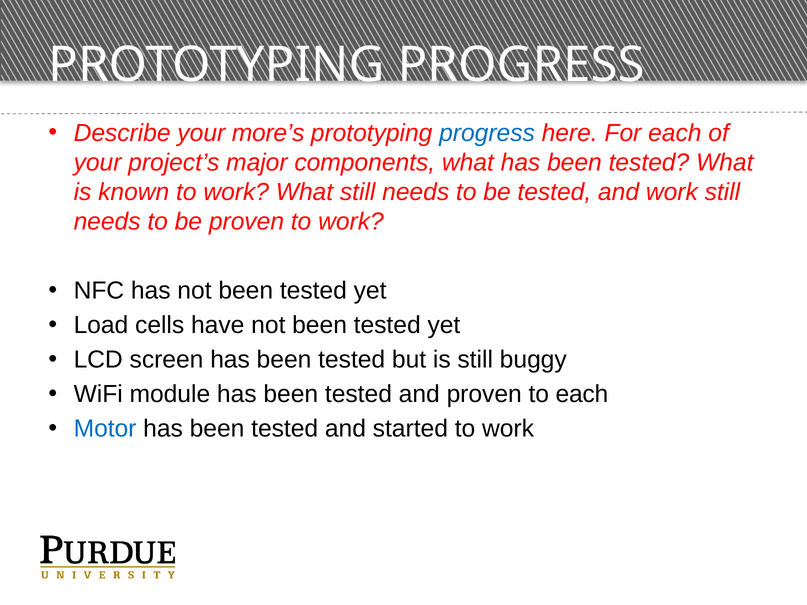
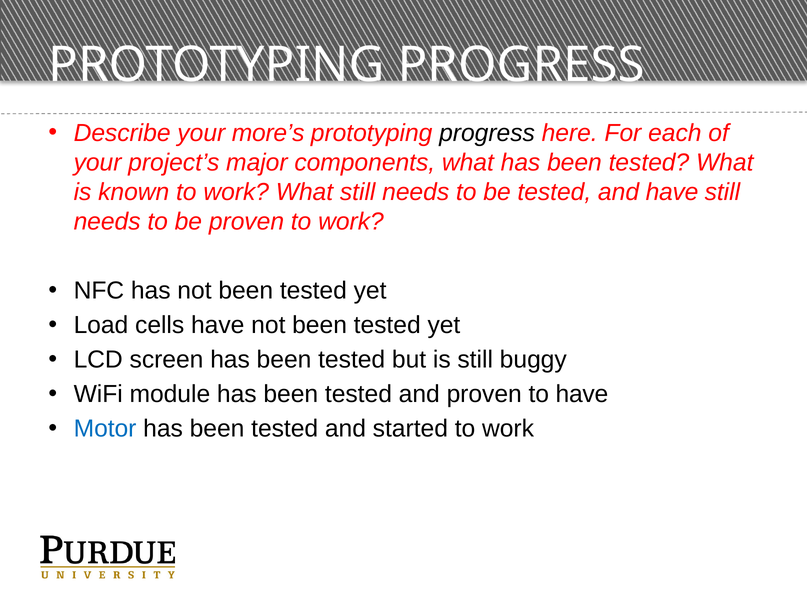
progress colour: blue -> black (487, 133)
and work: work -> have (672, 192)
to each: each -> have (582, 394)
